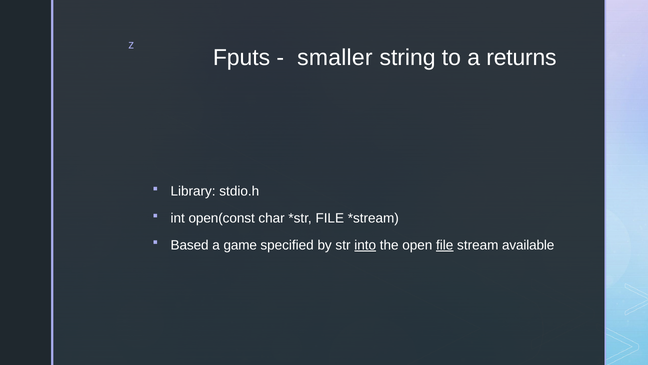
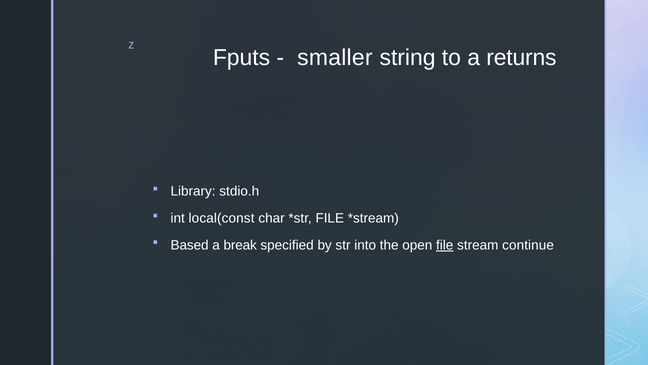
open(const: open(const -> local(const (222, 218)
game: game -> break (240, 245)
into underline: present -> none (365, 245)
available: available -> continue (528, 245)
